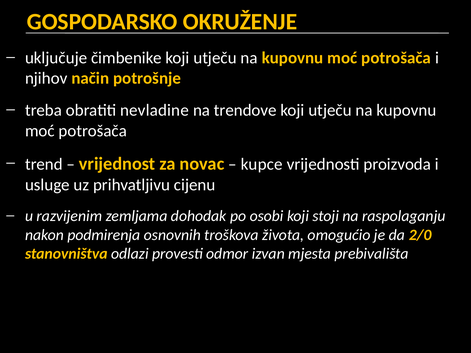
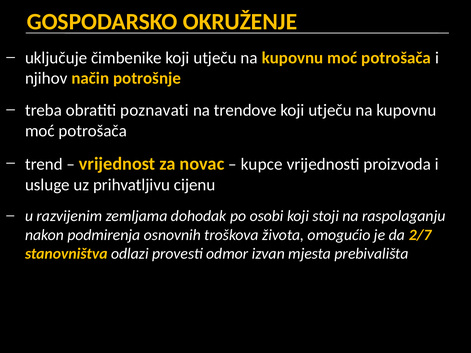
nevladine: nevladine -> poznavati (155, 110)
2/0: 2/0 -> 2/7 (420, 235)
